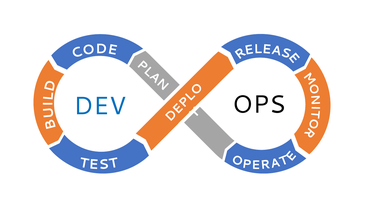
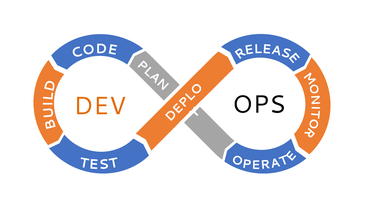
DEV colour: blue -> orange (100, 106)
